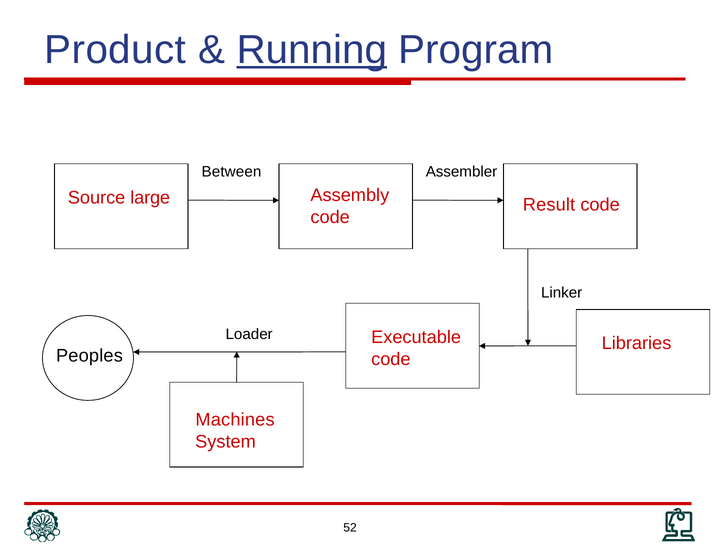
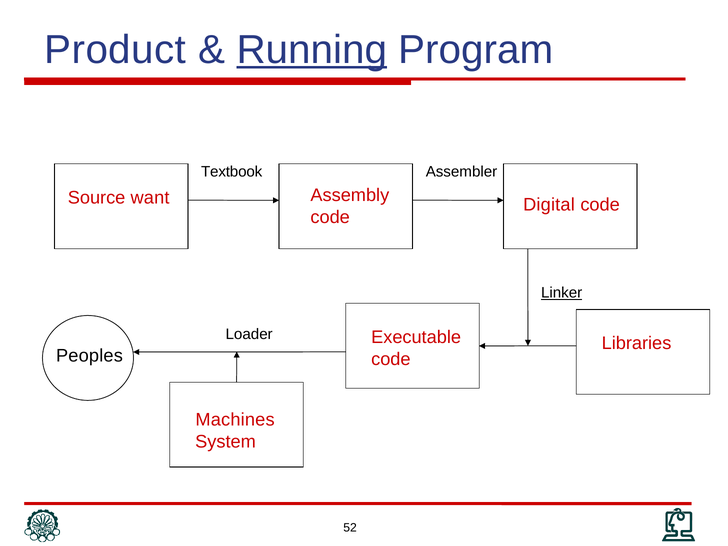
Between: Between -> Textbook (232, 172)
large: large -> want (150, 198)
Result: Result -> Digital (549, 205)
Linker underline: none -> present (562, 293)
